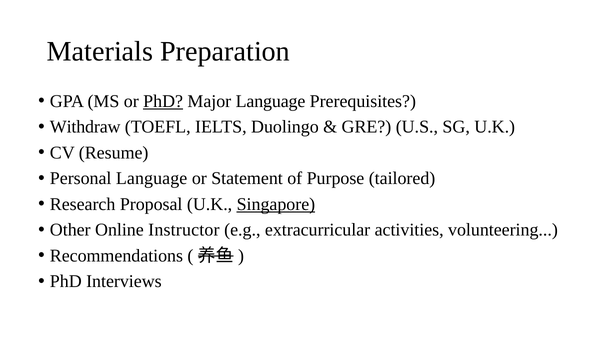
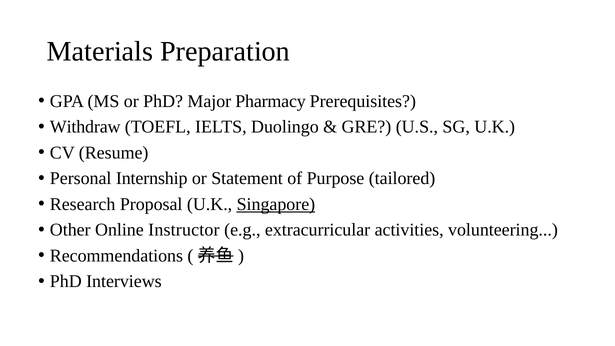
PhD underline: present -> none (163, 101)
Major Language: Language -> Pharmacy (271, 101)
Personal Language: Language -> Internship (152, 178)
